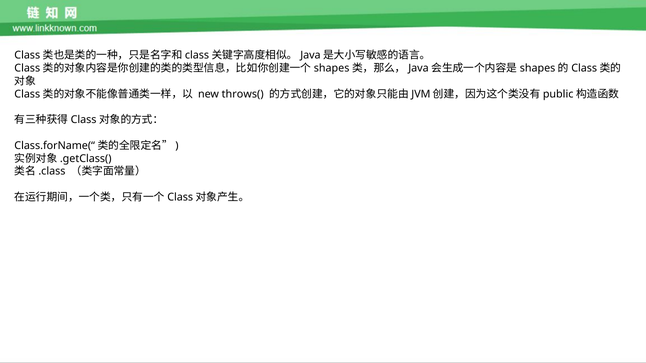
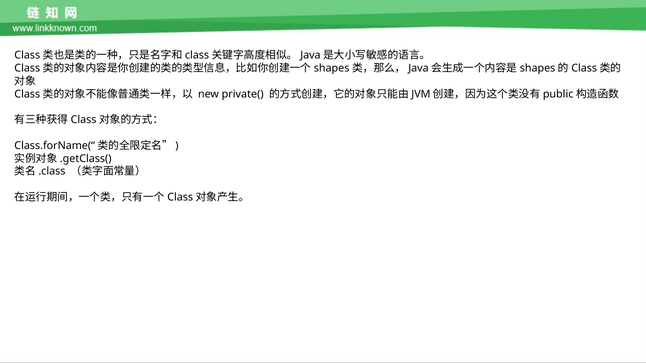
throws(: throws( -> private( (243, 94)
